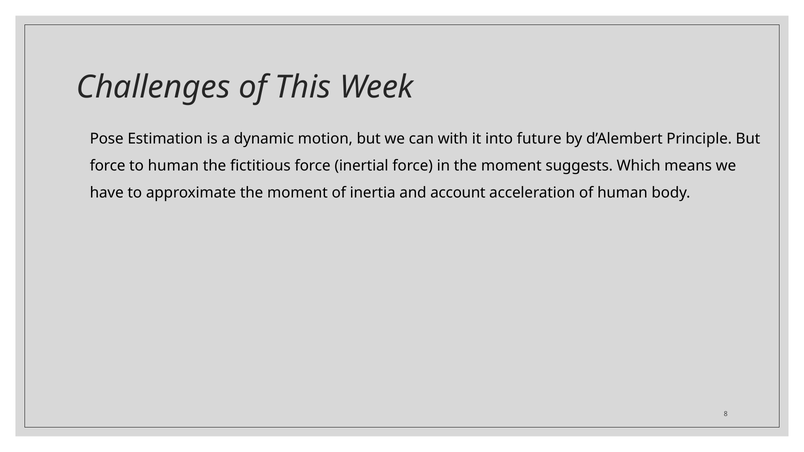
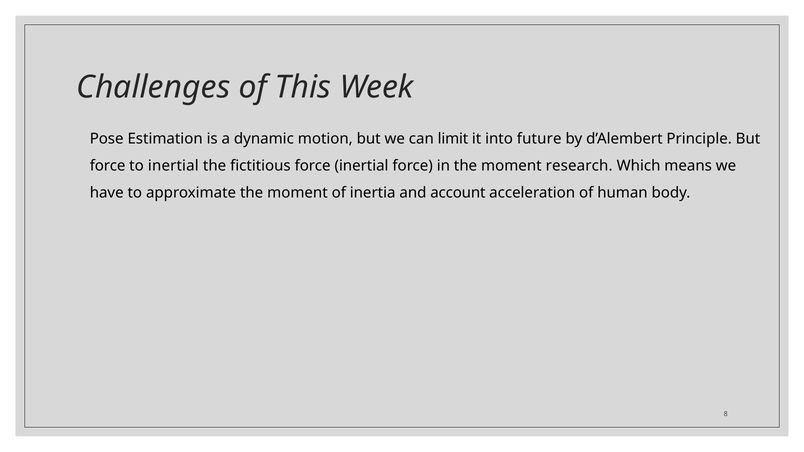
with: with -> limit (453, 139)
to human: human -> inertial (173, 166)
suggests: suggests -> research (579, 166)
